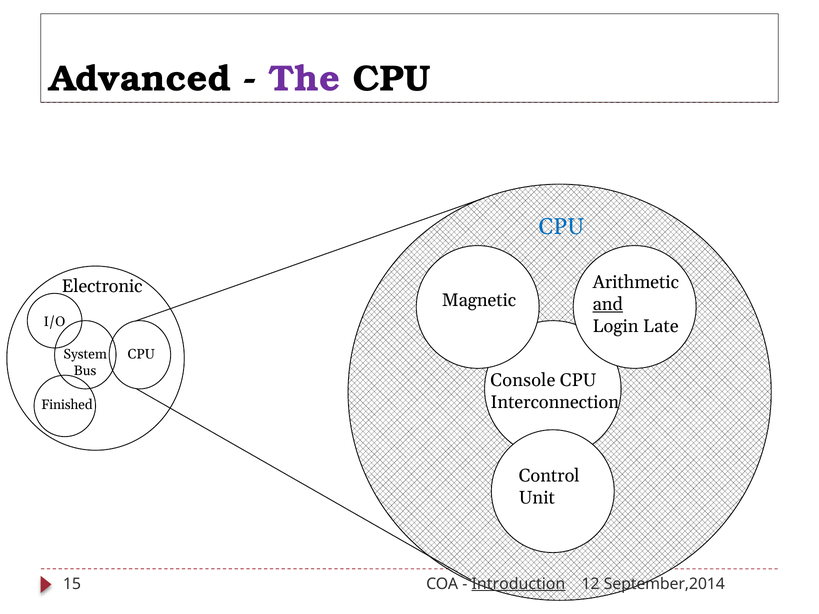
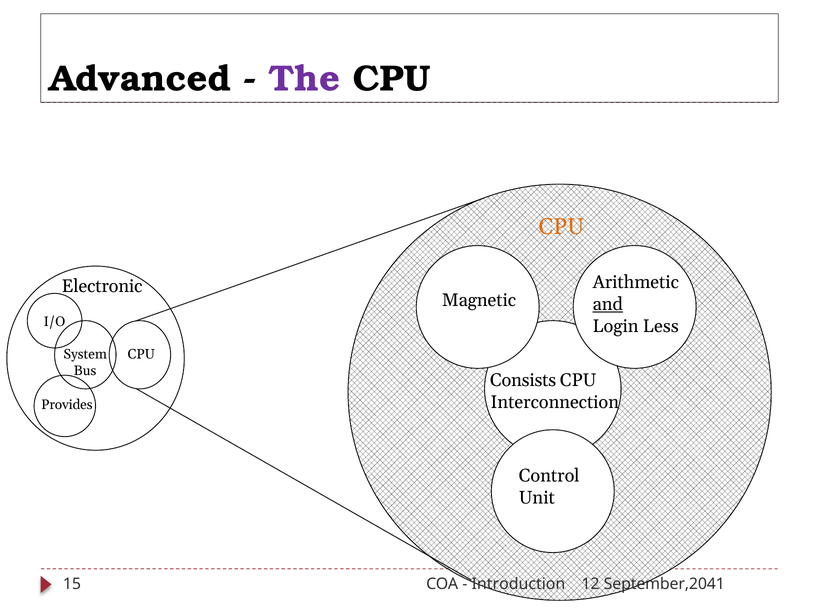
CPU colour: blue -> orange (562, 227)
Late: Late -> Less (661, 326)
Console: Console -> Consists (523, 381)
Finished: Finished -> Provides (67, 405)
Introduction underline: present -> none (518, 584)
September,2014: September,2014 -> September,2041 (664, 584)
